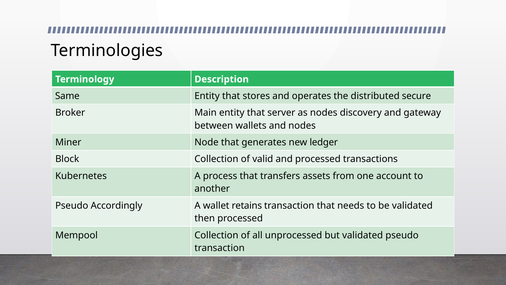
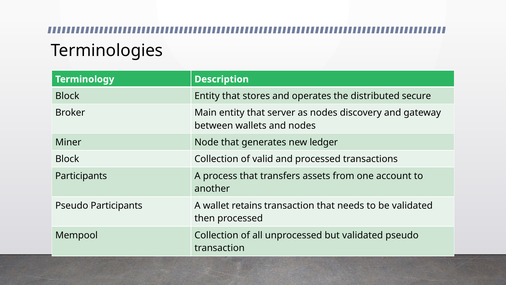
Same: Same -> Block (67, 96)
Kubernetes: Kubernetes -> Participants (81, 176)
Pseudo Accordingly: Accordingly -> Participants (117, 205)
